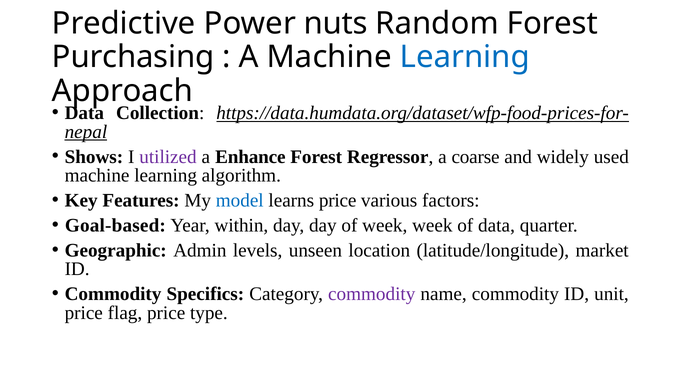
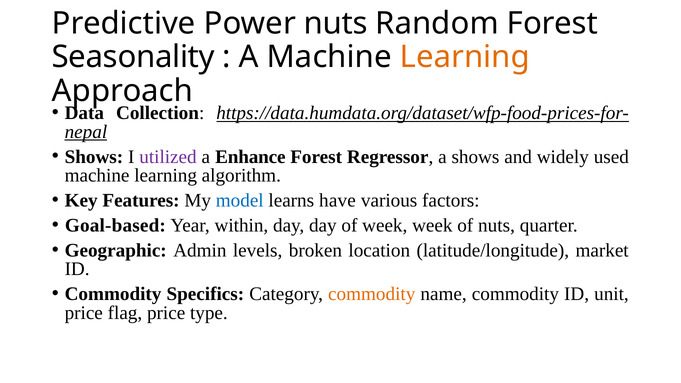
Purchasing: Purchasing -> Seasonality (133, 57)
Learning colour: blue -> orange (465, 57)
a coarse: coarse -> shows (475, 157)
learns price: price -> have (337, 200)
of data: data -> nuts (497, 225)
unseen: unseen -> broken (315, 250)
commodity colour: purple -> orange (372, 294)
